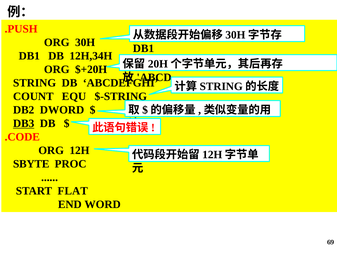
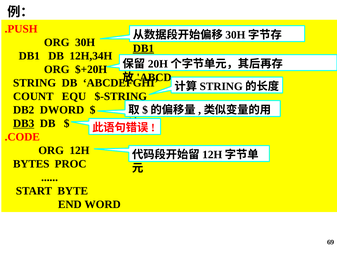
DB1 underline: none -> present (143, 48)
SBYTE: SBYTE -> BYTES (31, 164)
FLAT: FLAT -> BYTE (73, 191)
